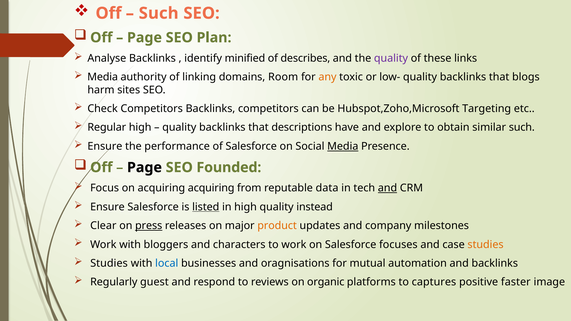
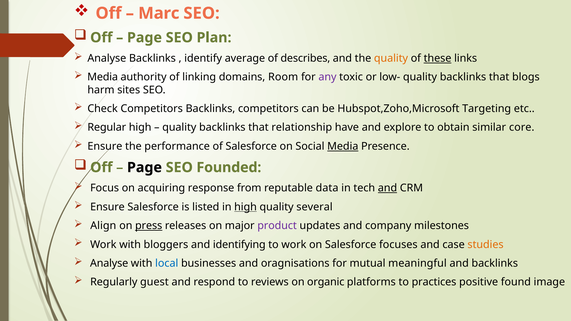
Such: Such -> Marc (159, 13)
minified: minified -> average (245, 58)
quality colour: purple -> orange (391, 58)
these underline: none -> present (438, 58)
any colour: orange -> purple (327, 77)
descriptions: descriptions -> relationship (302, 128)
similar such: such -> core (522, 128)
acquiring acquiring: acquiring -> response (211, 188)
listed underline: present -> none (206, 207)
high underline: none -> present (246, 207)
instead: instead -> several (315, 207)
Clear: Clear -> Align (103, 226)
product colour: orange -> purple (277, 226)
characters: characters -> identifying (239, 245)
Studies: Studies -> Analyse (109, 263)
automation: automation -> meaningful (417, 263)
captures: captures -> practices (434, 282)
faster: faster -> found (516, 282)
